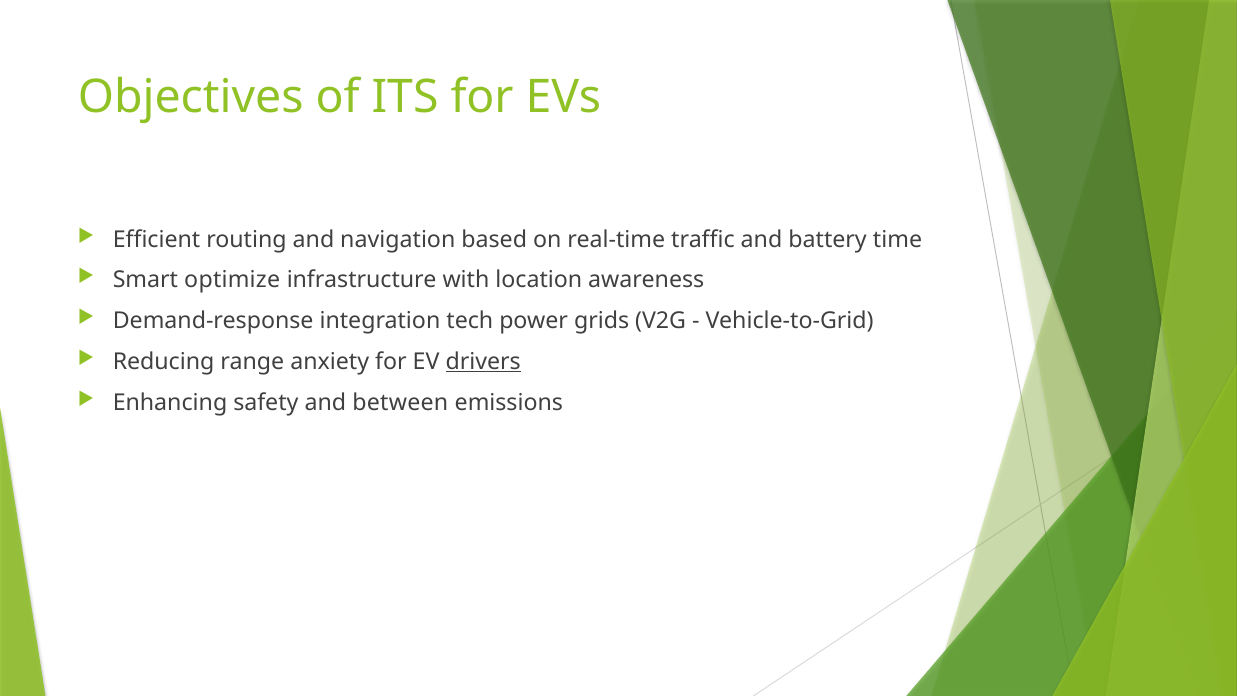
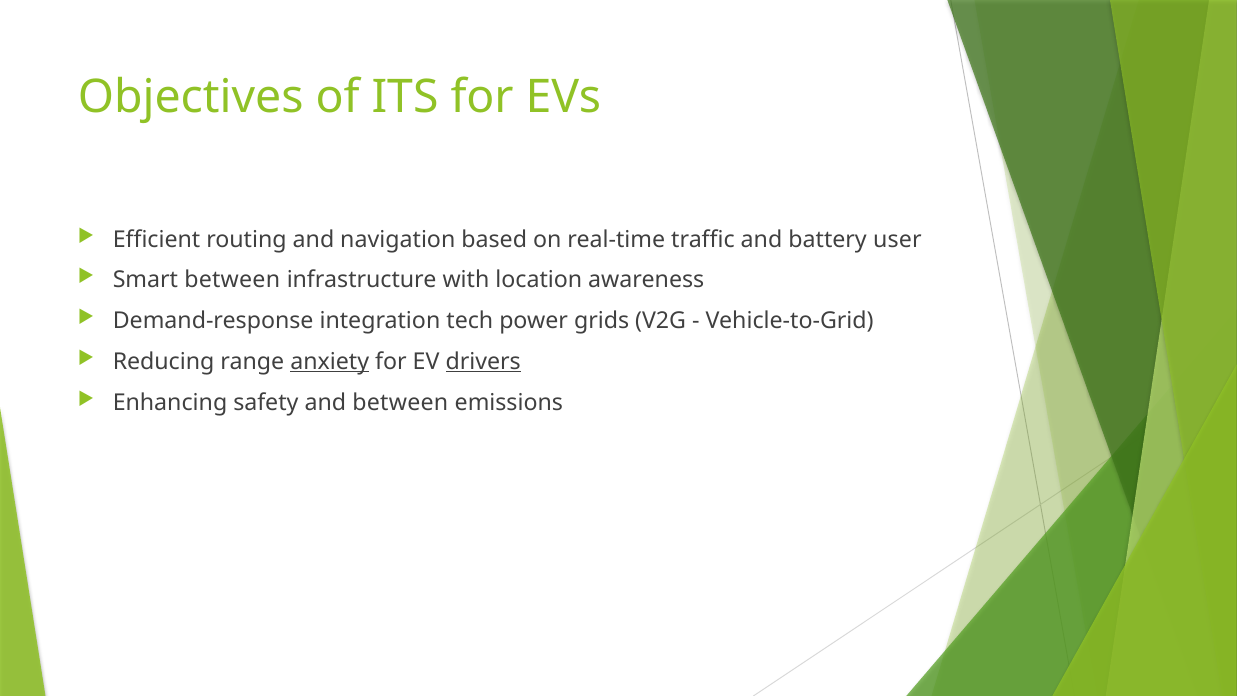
time: time -> user (897, 239)
Smart optimize: optimize -> between (232, 280)
anxiety underline: none -> present (330, 362)
